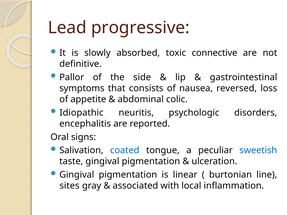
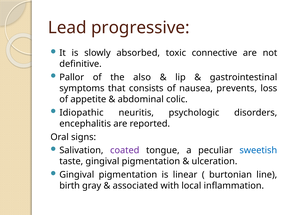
side: side -> also (142, 77)
reversed: reversed -> prevents (237, 88)
coated colour: blue -> purple (125, 151)
sites: sites -> birth (70, 186)
